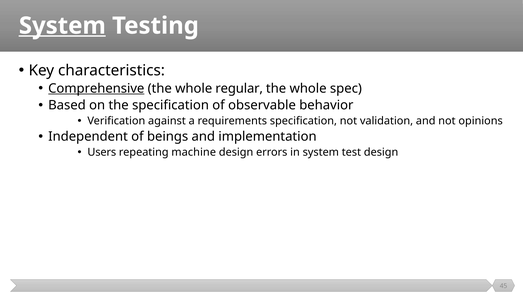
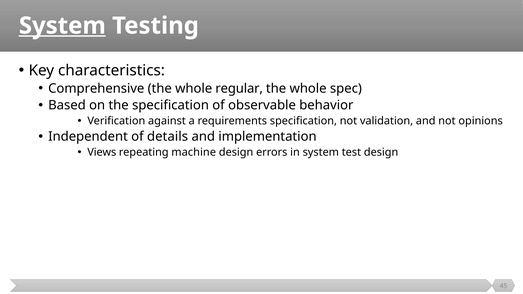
Comprehensive underline: present -> none (96, 88)
beings: beings -> details (168, 137)
Users: Users -> Views (102, 152)
